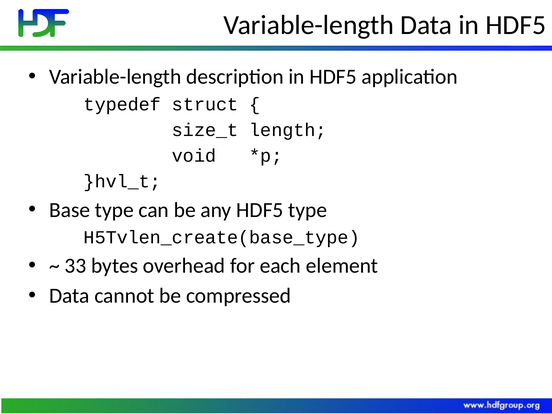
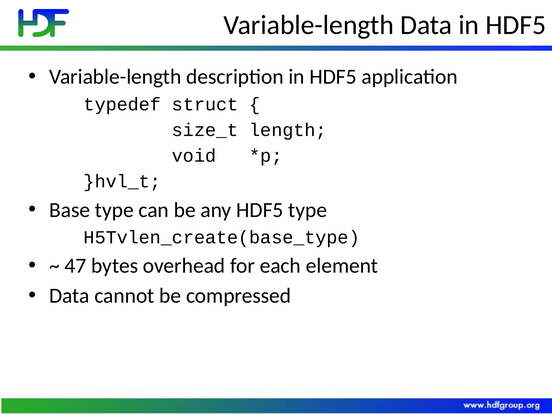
33: 33 -> 47 (75, 266)
